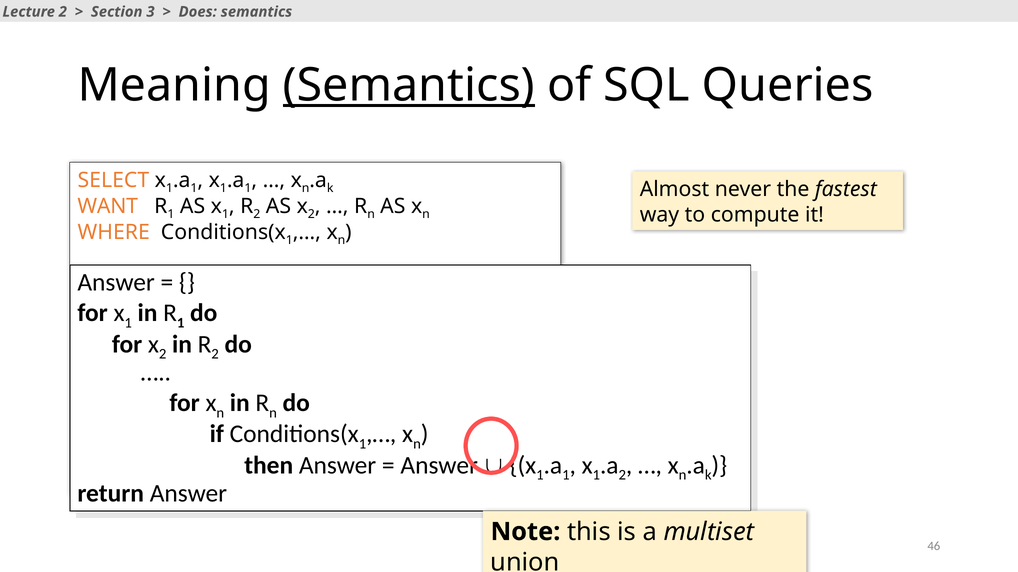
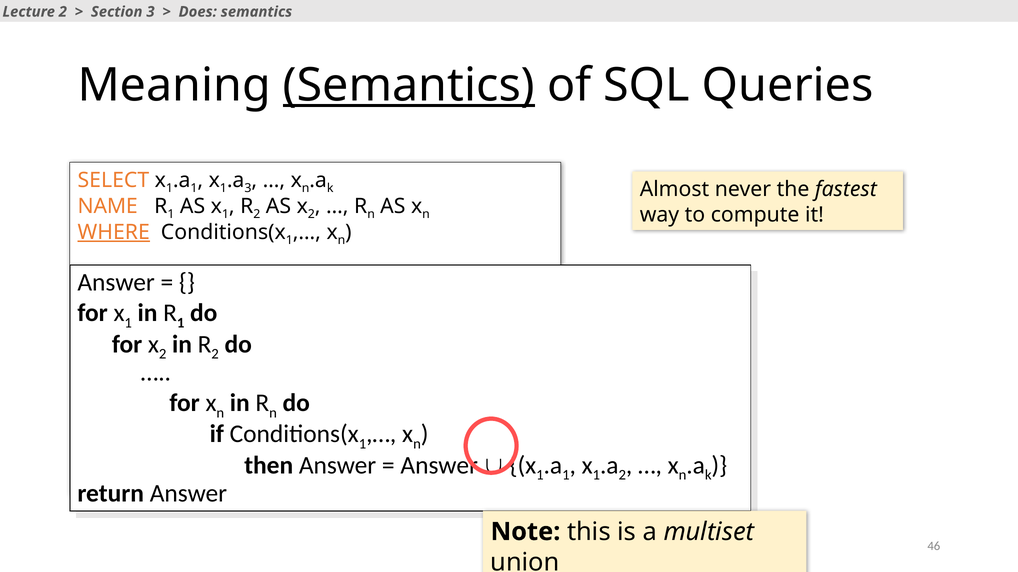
1: 1 -> 3 (248, 188)
WANT: WANT -> NAME (108, 206)
WHERE underline: none -> present (114, 232)
